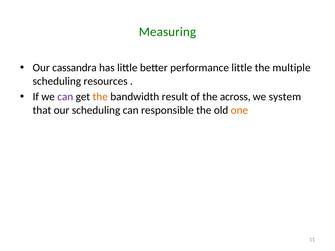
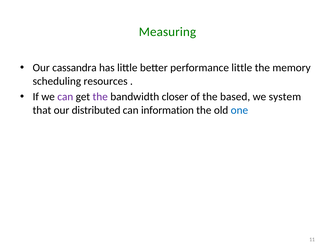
multiple: multiple -> memory (292, 68)
the colour: orange -> purple (100, 97)
result: result -> closer (175, 97)
across: across -> based (235, 97)
our scheduling: scheduling -> distributed (96, 110)
responsible: responsible -> information (167, 110)
one colour: orange -> blue (239, 110)
